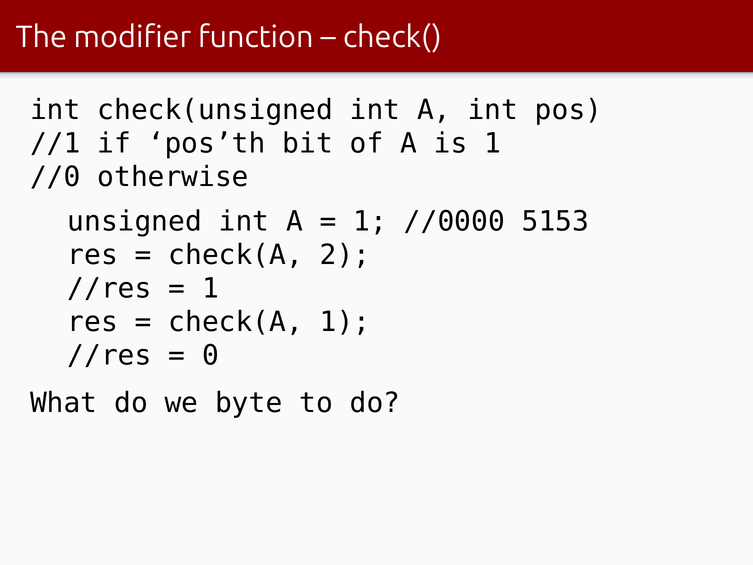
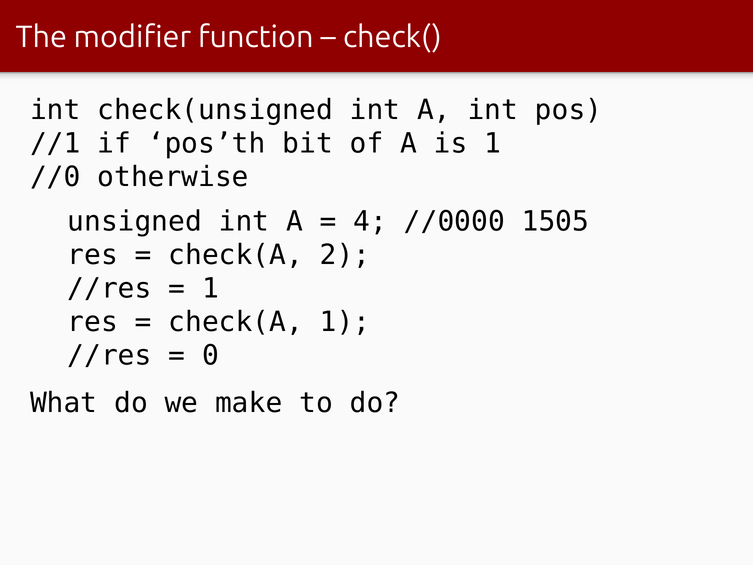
1: 1 -> 4 (370, 221)
5153: 5153 -> 1505 (555, 221)
byte: byte -> make (249, 403)
